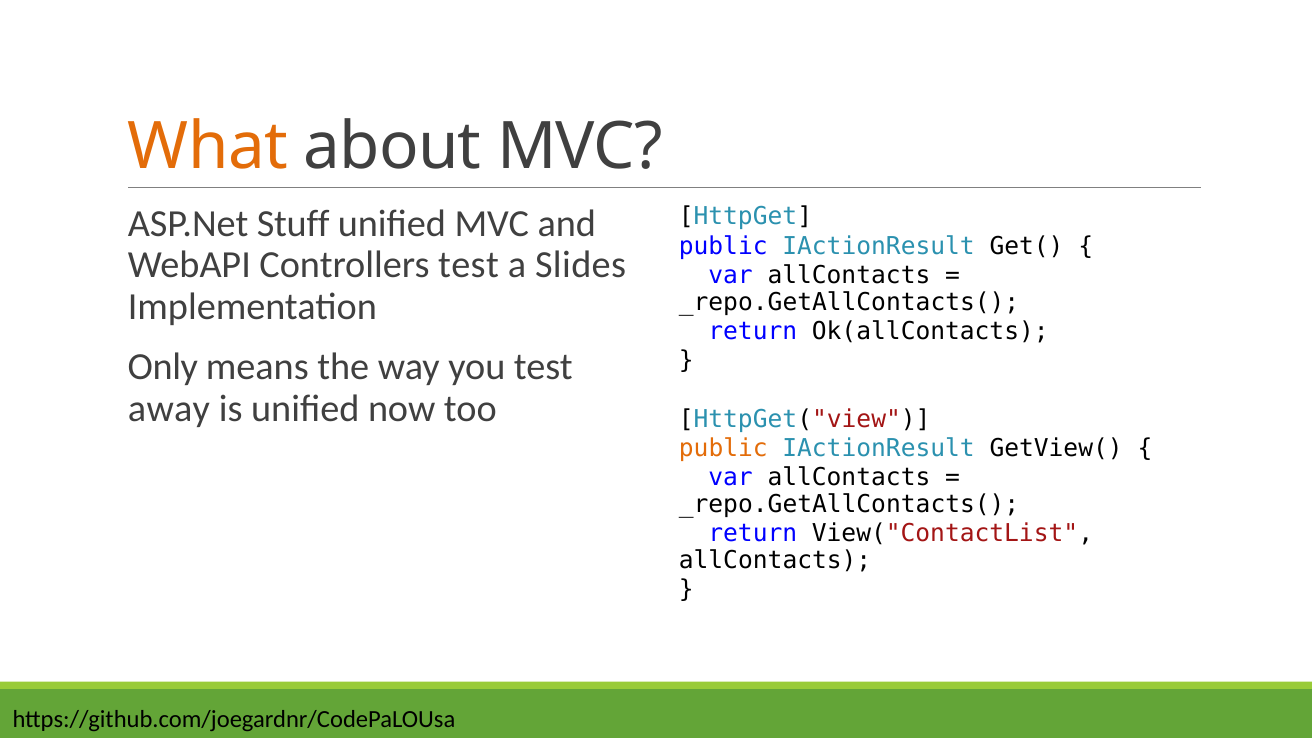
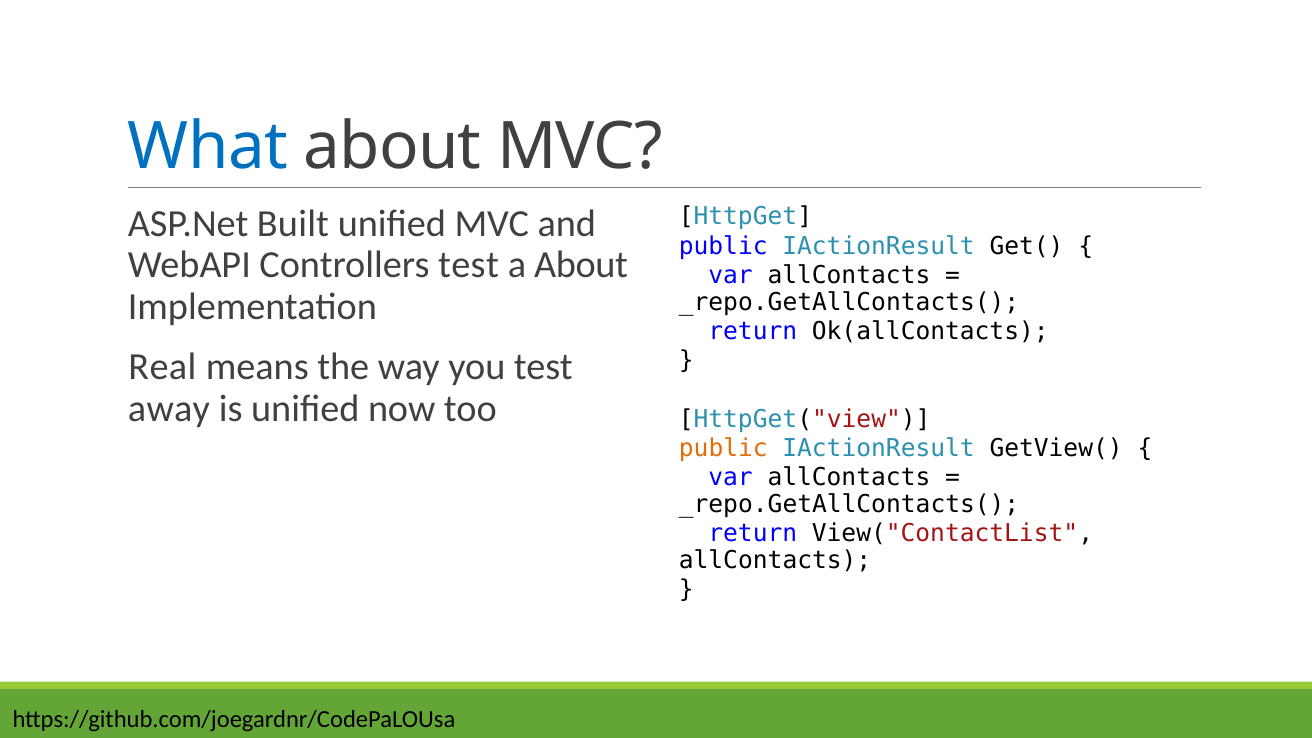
What colour: orange -> blue (208, 147)
Stuff: Stuff -> Built (293, 224)
a Slides: Slides -> About (581, 265)
Only: Only -> Real (162, 367)
